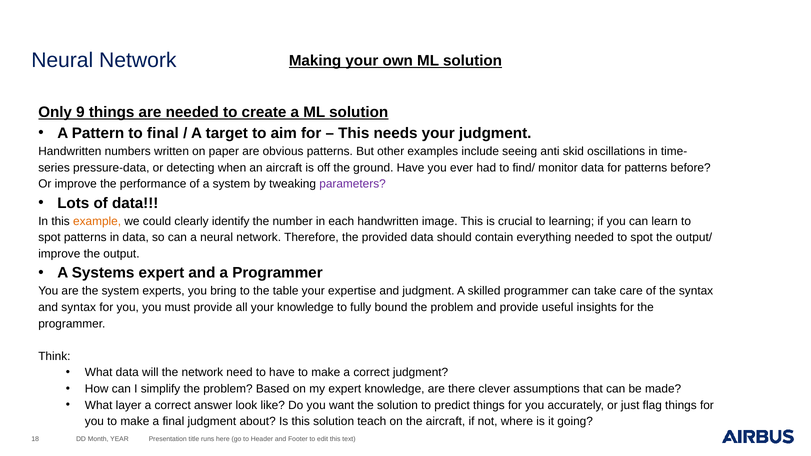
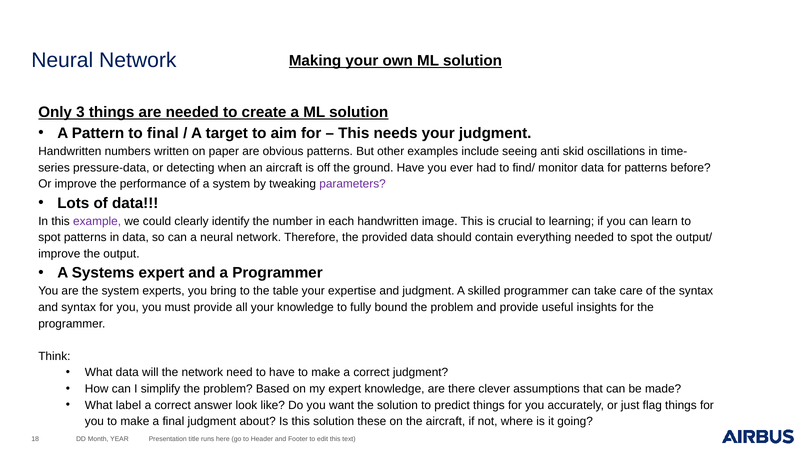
9: 9 -> 3 (80, 112)
example colour: orange -> purple (97, 221)
layer: layer -> label (129, 405)
teach: teach -> these (372, 422)
